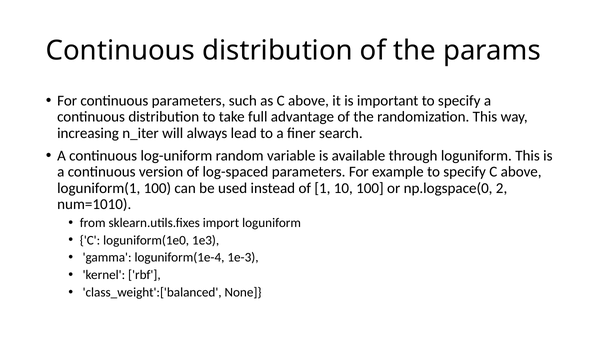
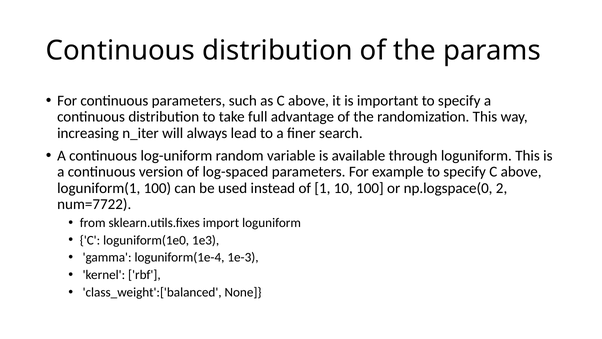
num=1010: num=1010 -> num=7722 (94, 204)
